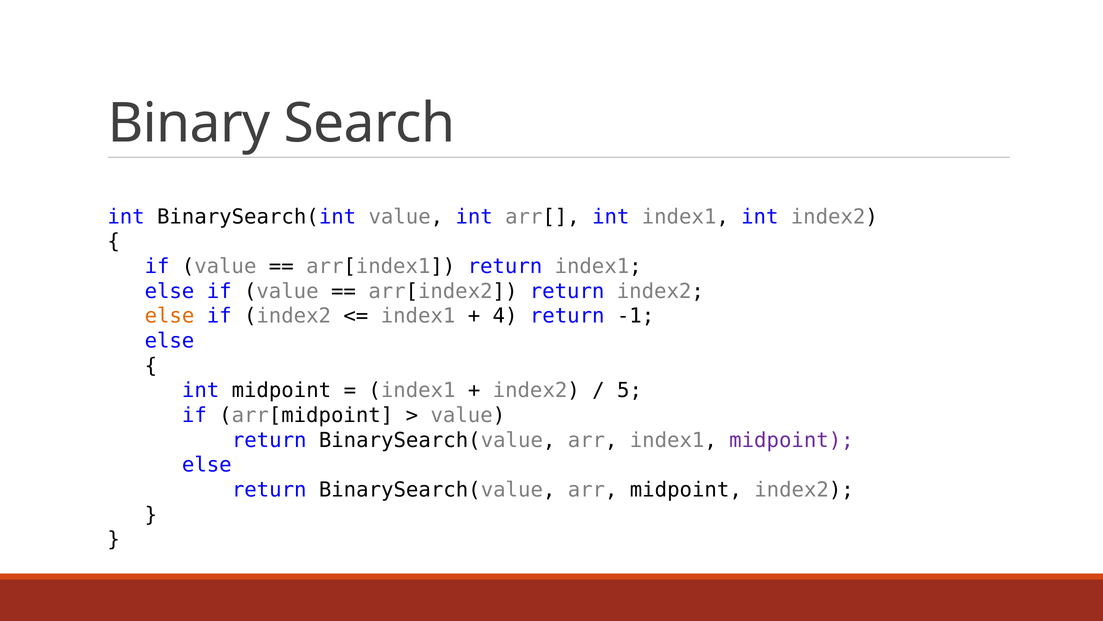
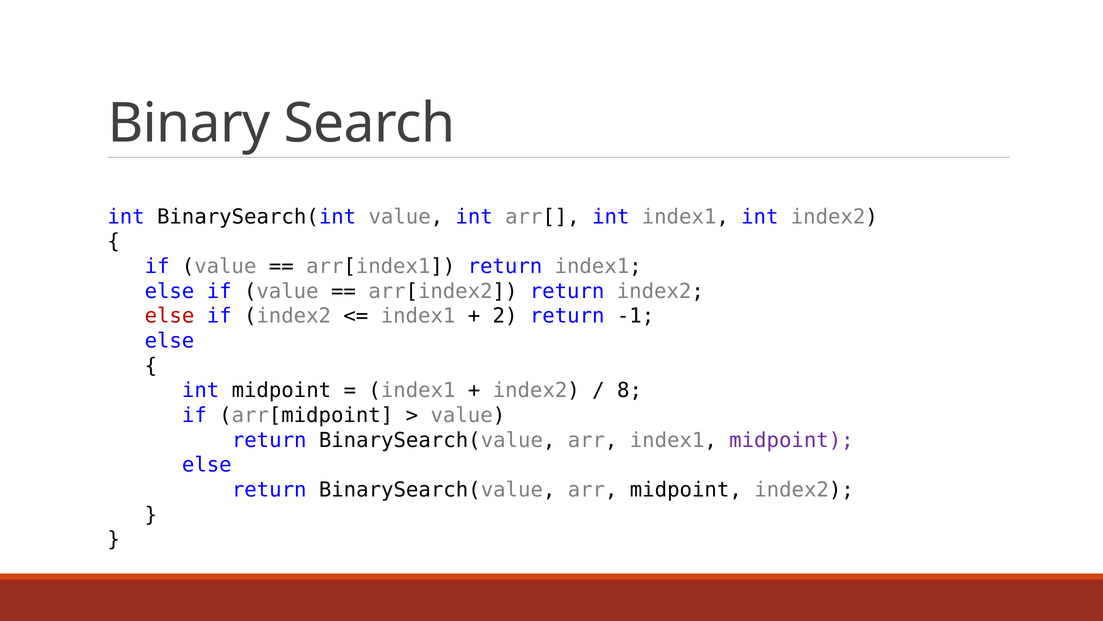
else colour: orange -> red (169, 316)
4: 4 -> 2 (505, 316)
5: 5 -> 8 (630, 390)
